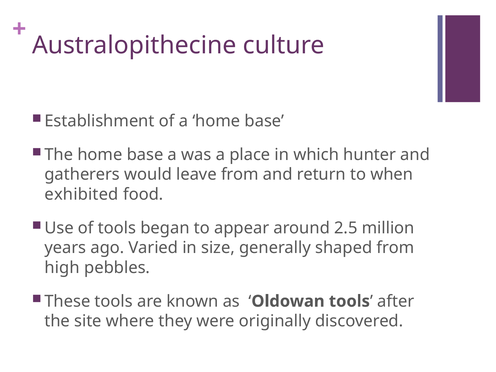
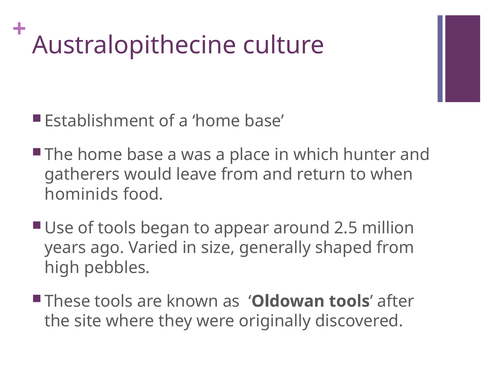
exhibited: exhibited -> hominids (81, 194)
